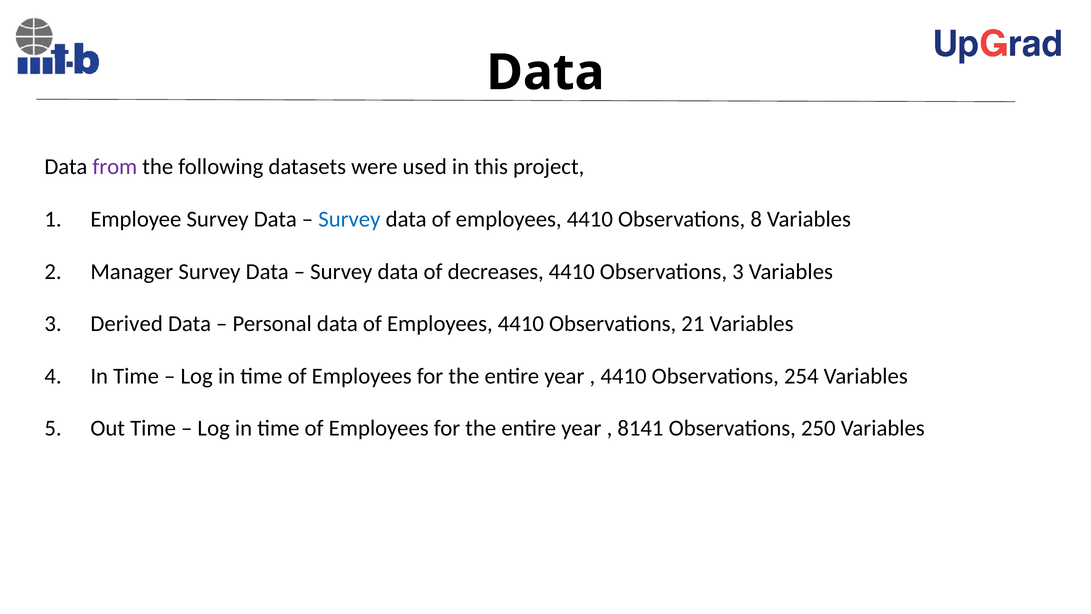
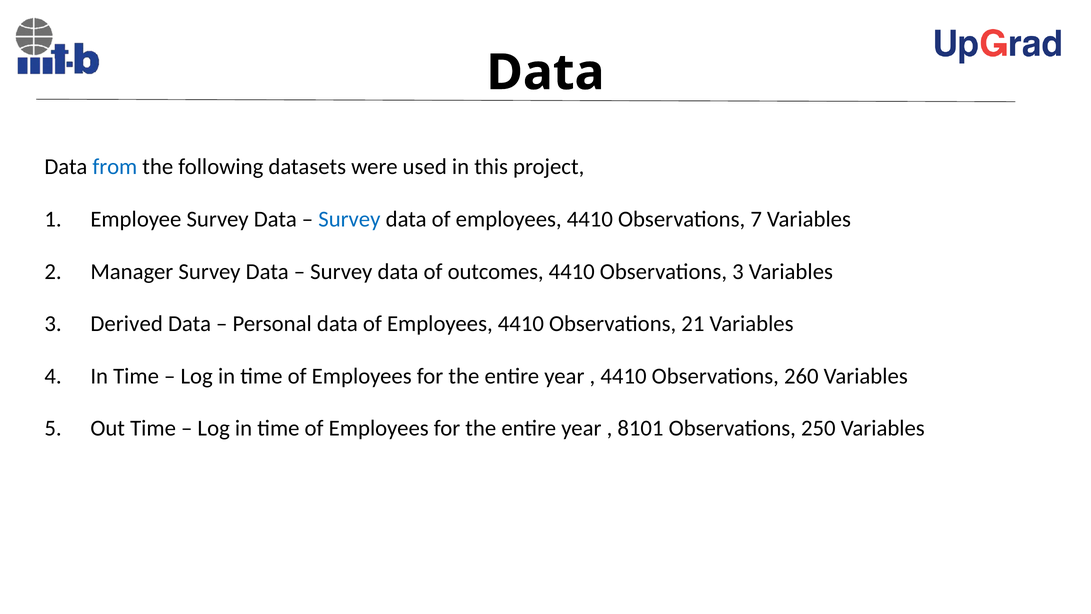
from colour: purple -> blue (115, 167)
8: 8 -> 7 (756, 219)
decreases: decreases -> outcomes (496, 271)
254: 254 -> 260 (801, 376)
8141: 8141 -> 8101 (640, 428)
